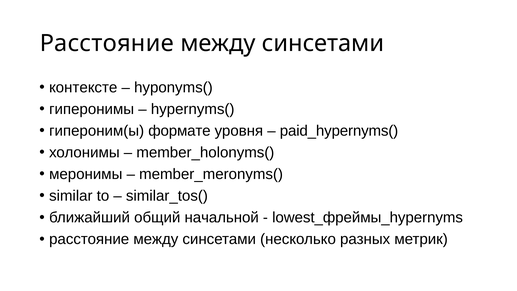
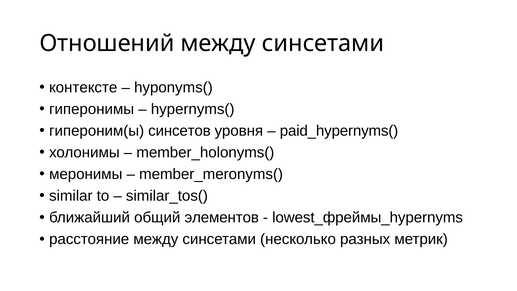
Расстояние: Расстояние -> Отношений (107, 43)
формате: формате -> синсетов (179, 131)
начальной: начальной -> элементов (222, 217)
